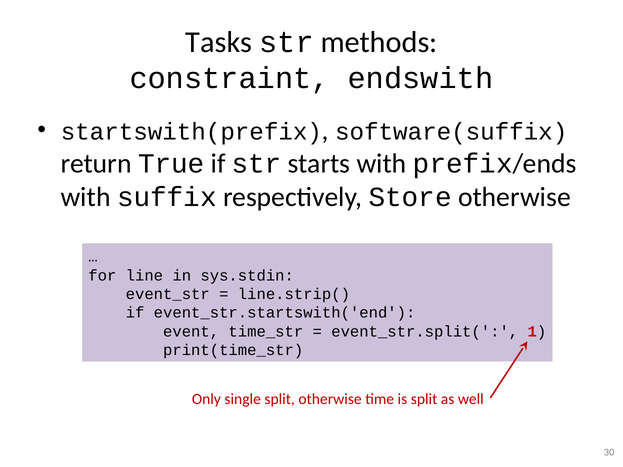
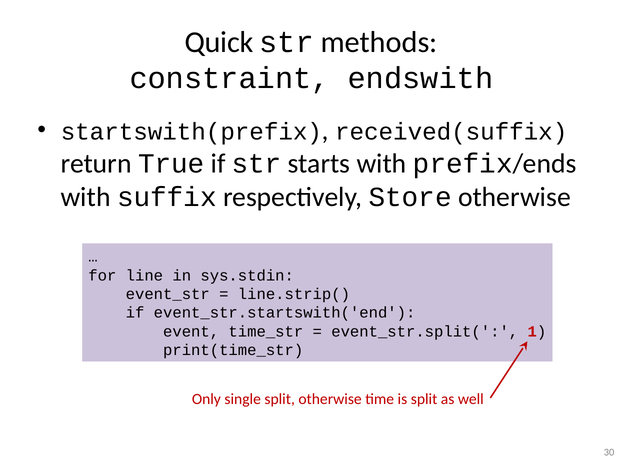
Tasks: Tasks -> Quick (219, 42)
software(suffix: software(suffix -> received(suffix (451, 132)
